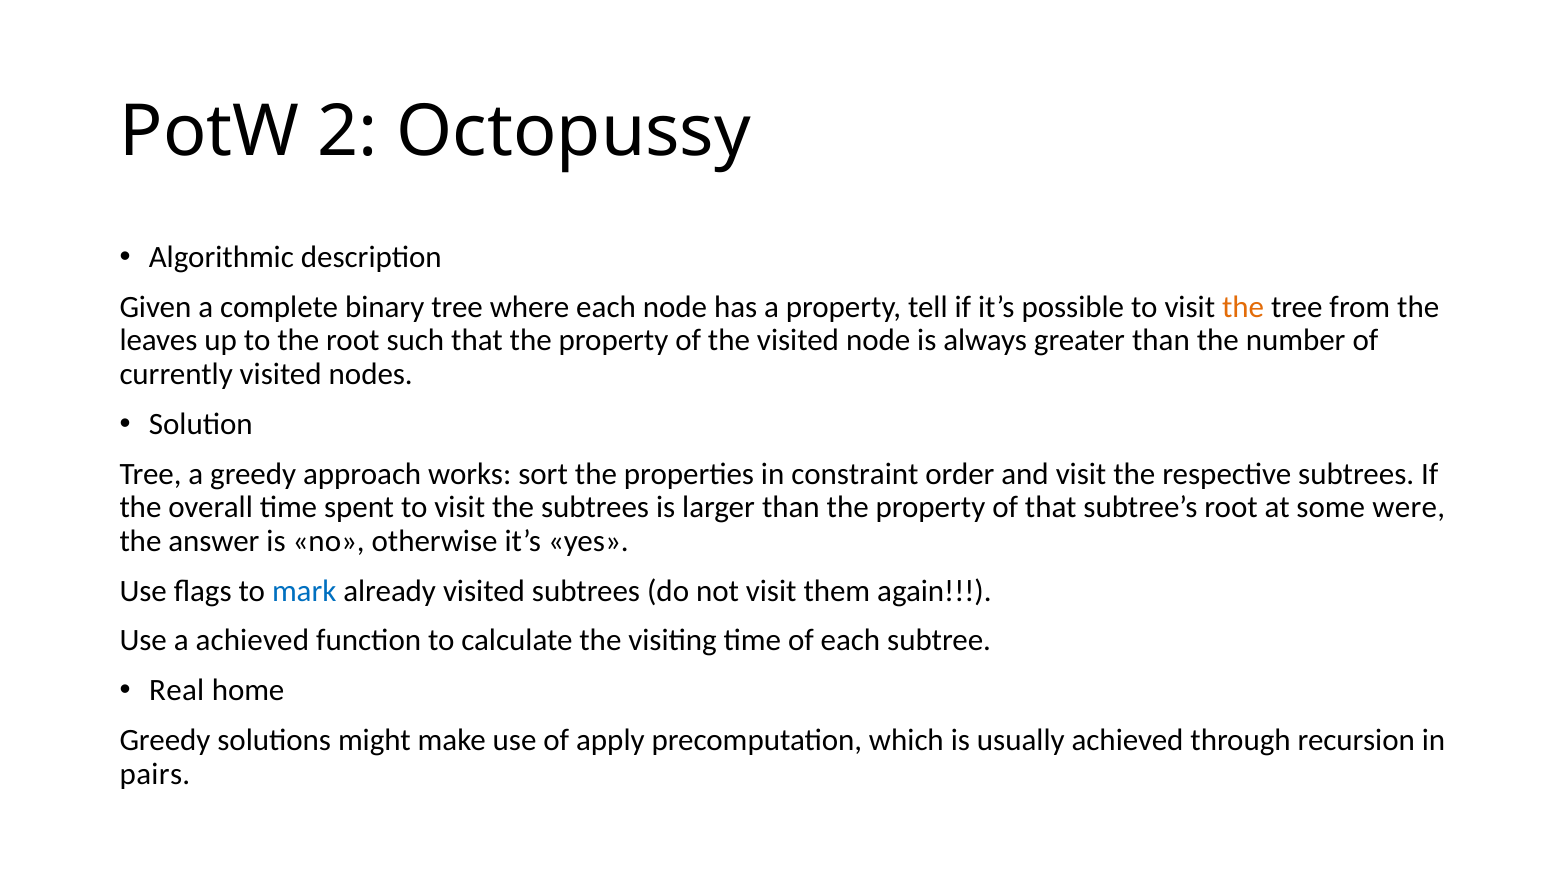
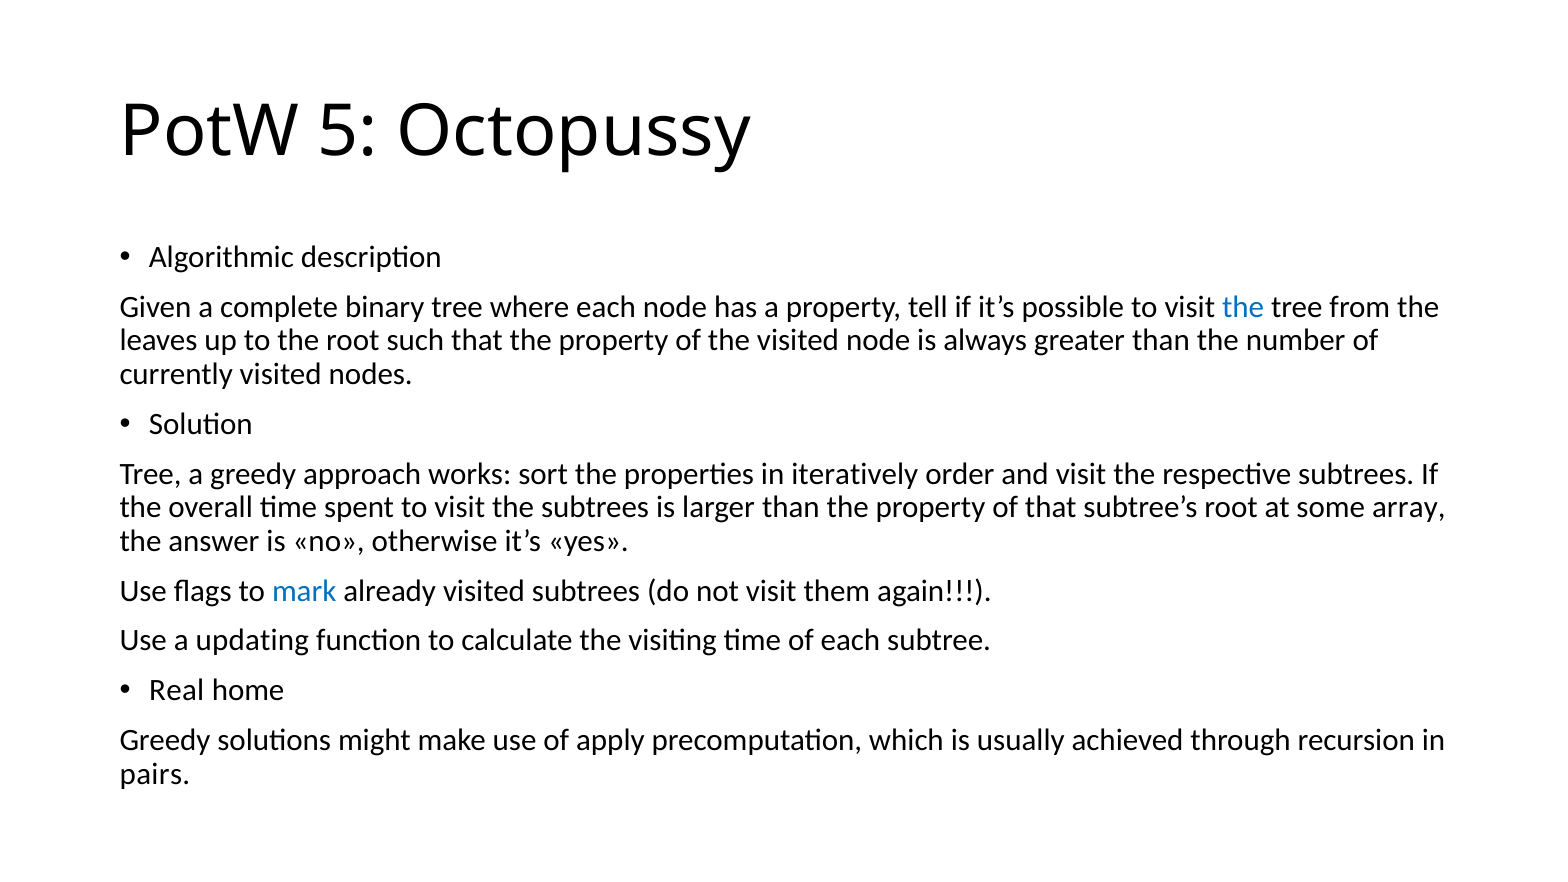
2: 2 -> 5 (348, 132)
the colour: orange -> blue (1243, 307)
constraint: constraint -> iteratively (855, 474)
were: were -> array (1409, 507)
a achieved: achieved -> updating (252, 641)
